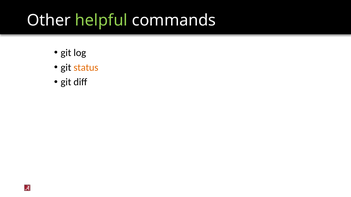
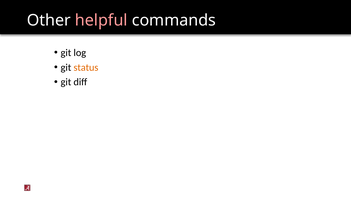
helpful colour: light green -> pink (101, 20)
